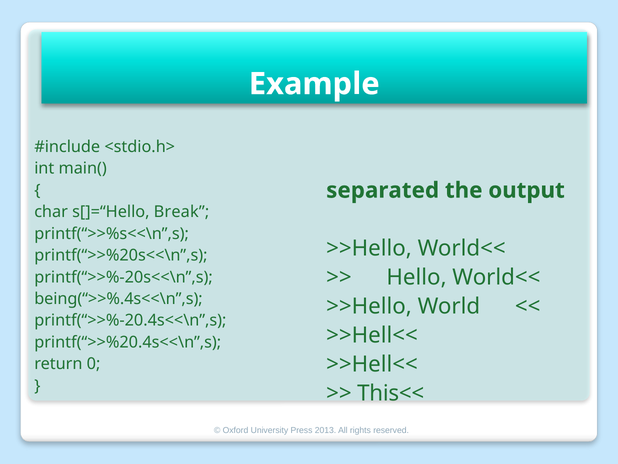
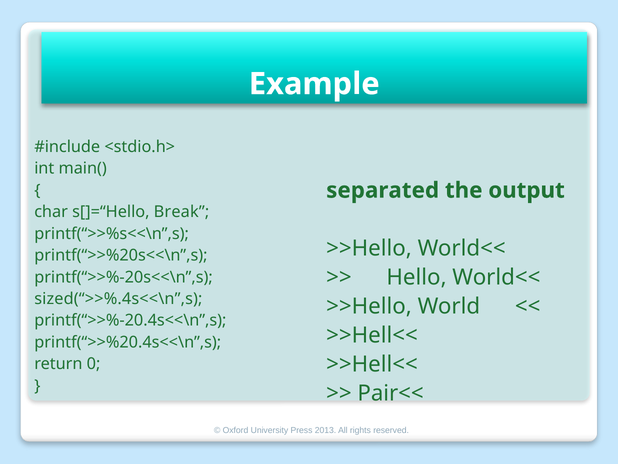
being(“>>%.4s<<\n”,s: being(“>>%.4s<<\n”,s -> sized(“>>%.4s<<\n”,s (118, 299)
This<<: This<< -> Pair<< (391, 393)
